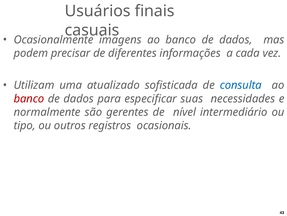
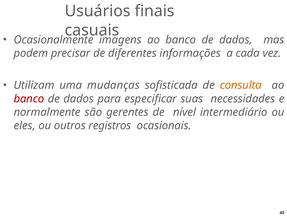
atualizado: atualizado -> mudanças (113, 85)
consulta colour: blue -> orange (241, 85)
tipo: tipo -> eles (25, 125)
